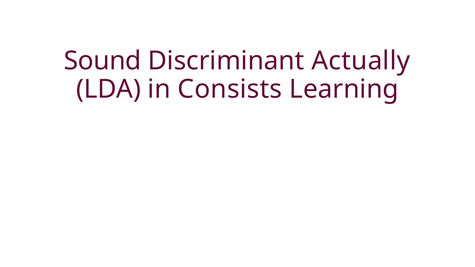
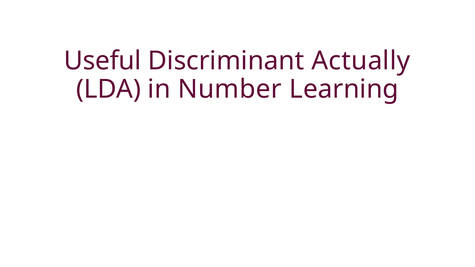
Sound: Sound -> Useful (103, 61)
Consists: Consists -> Number (230, 89)
